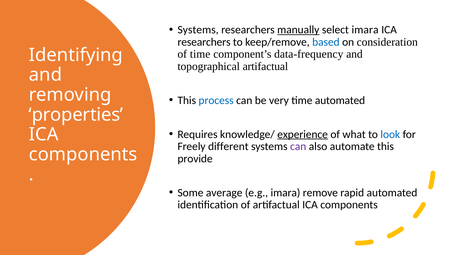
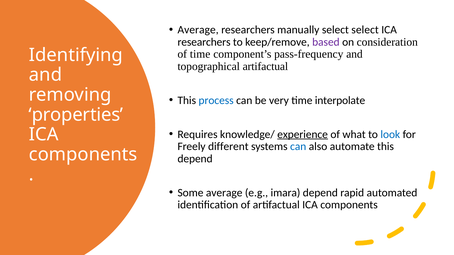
Systems: Systems -> Average (198, 30)
manually underline: present -> none (298, 30)
select imara: imara -> select (365, 30)
based colour: blue -> purple (326, 42)
data-frequency: data-frequency -> pass-frequency (309, 54)
time automated: automated -> interpolate (340, 101)
can colour: purple -> blue (298, 147)
provide: provide -> depend (195, 159)
imara remove: remove -> depend (320, 193)
